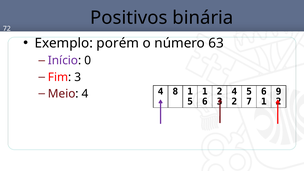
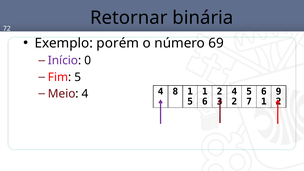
Positivos: Positivos -> Retornar (129, 18)
63: 63 -> 69 (216, 43)
Fim 3: 3 -> 5 (78, 77)
